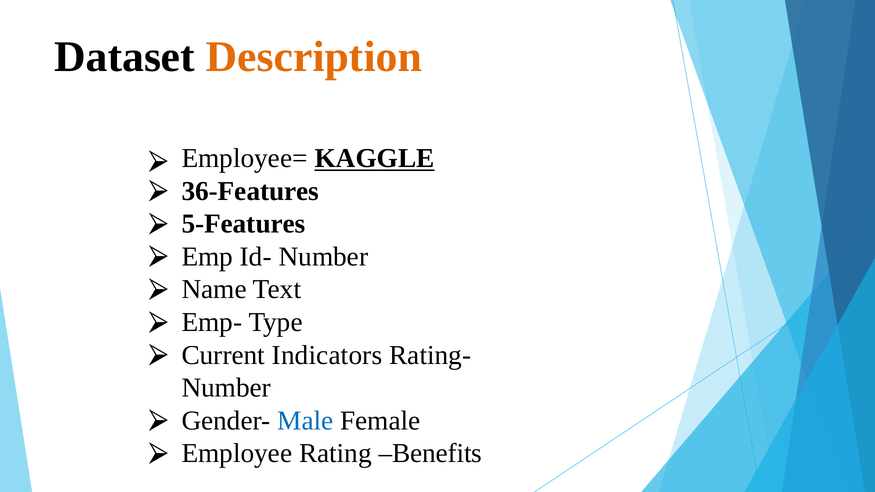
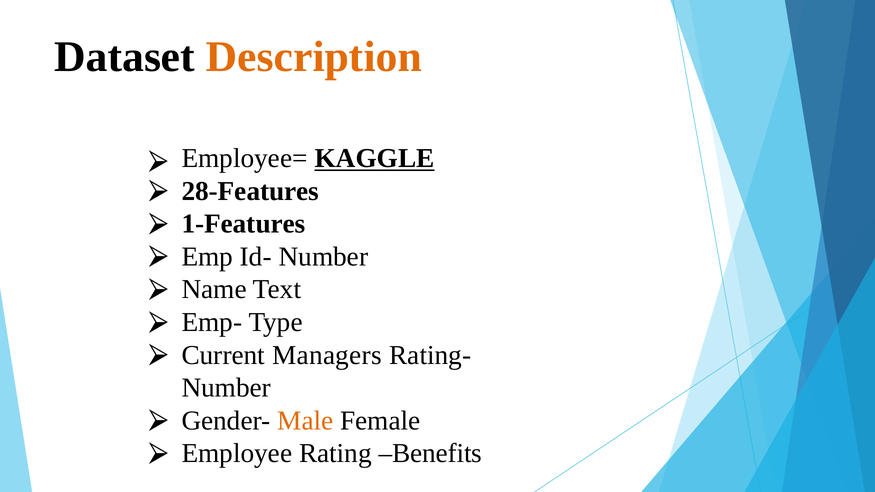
36-Features: 36-Features -> 28-Features (250, 191)
5-Features: 5-Features -> 1-Features (243, 224)
Indicators: Indicators -> Managers (327, 355)
Male colour: blue -> orange (305, 421)
